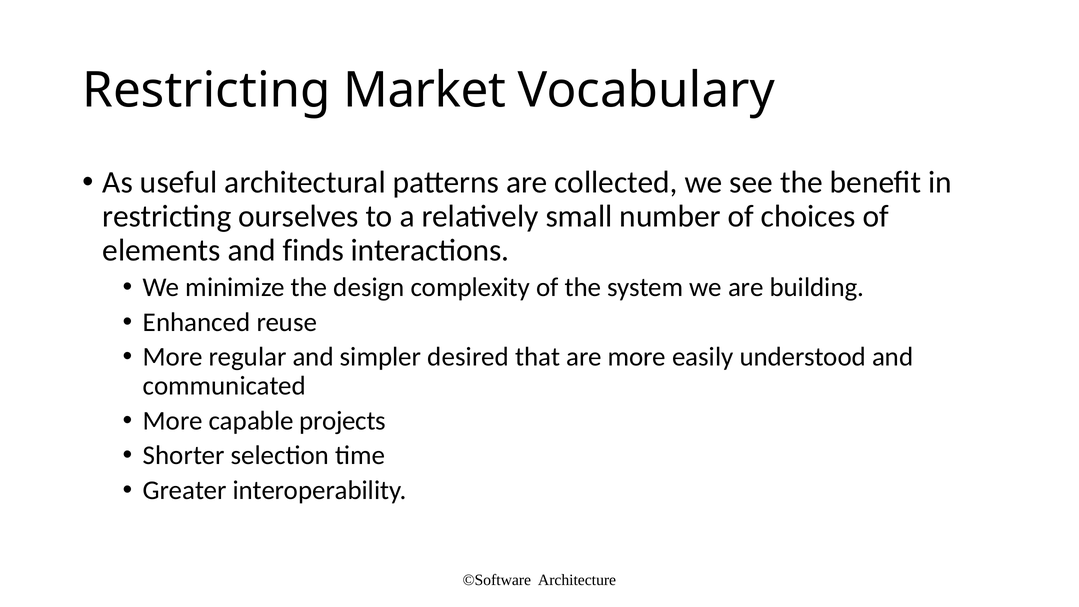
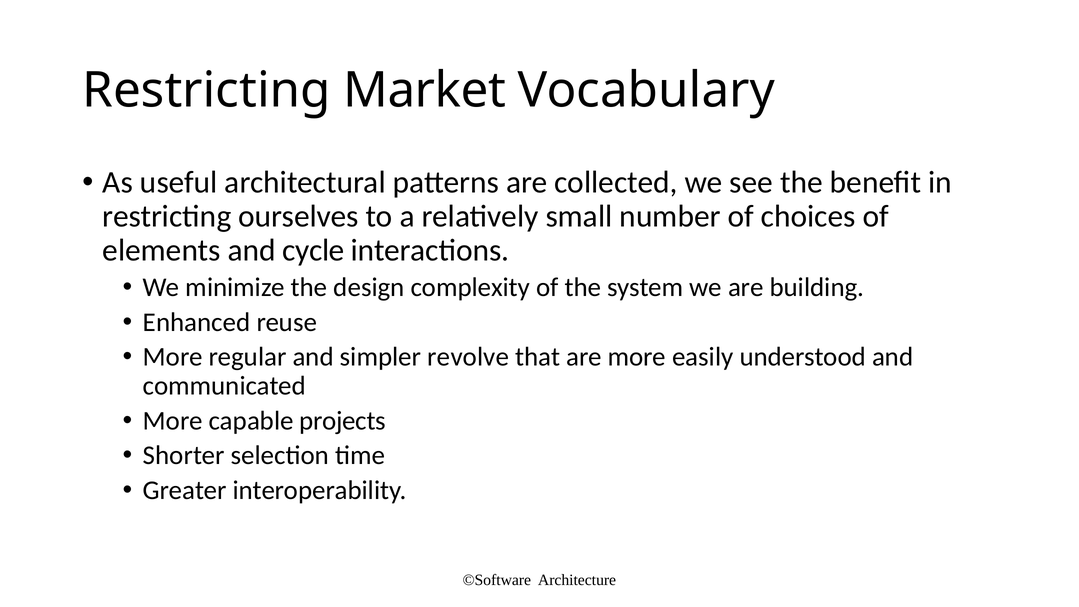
finds: finds -> cycle (313, 250)
desired: desired -> revolve (468, 357)
